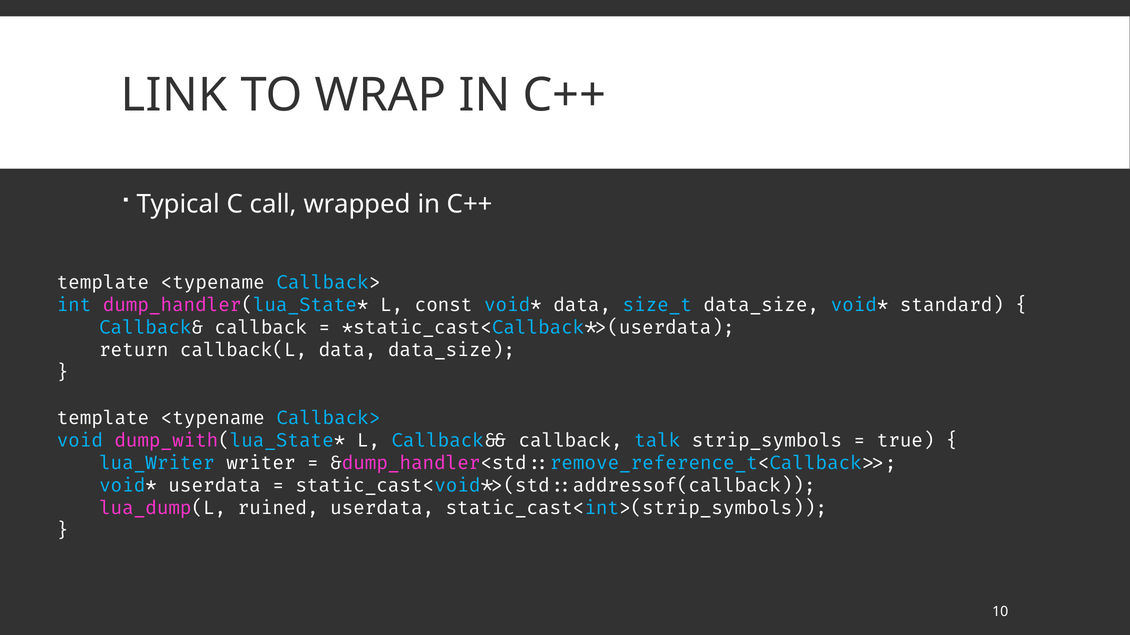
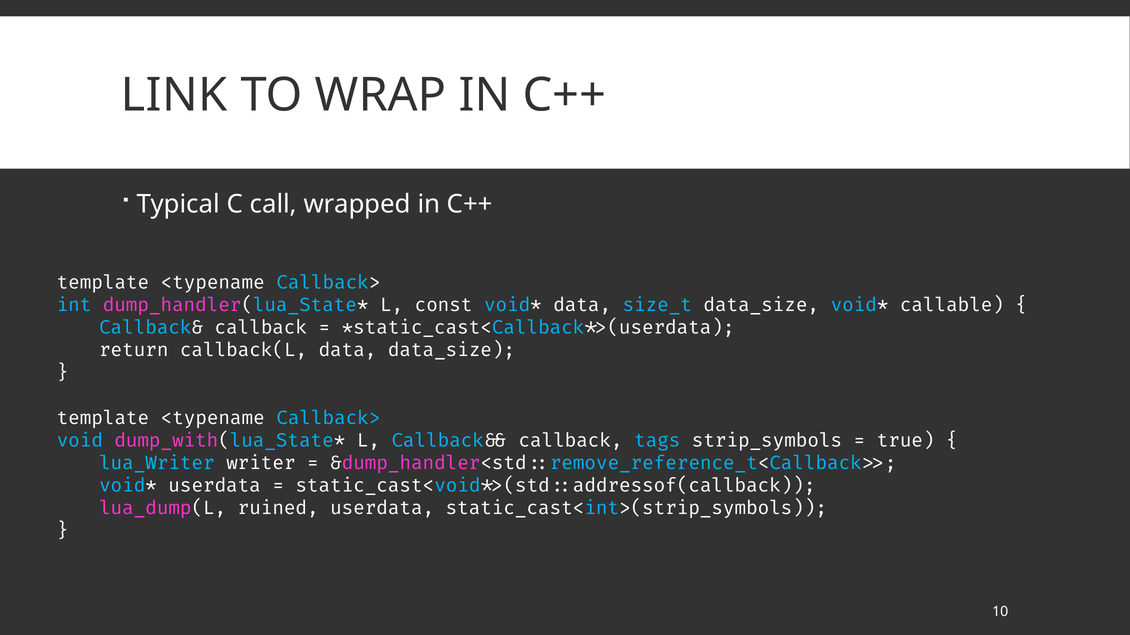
standard: standard -> callable (952, 305)
talk: talk -> tags (657, 441)
